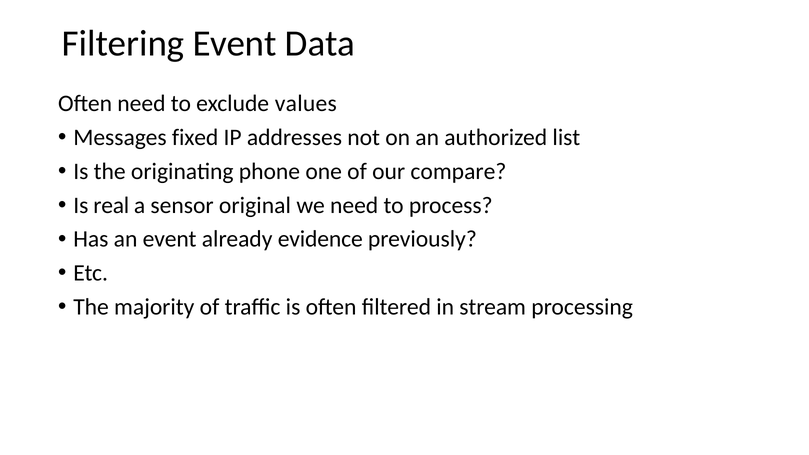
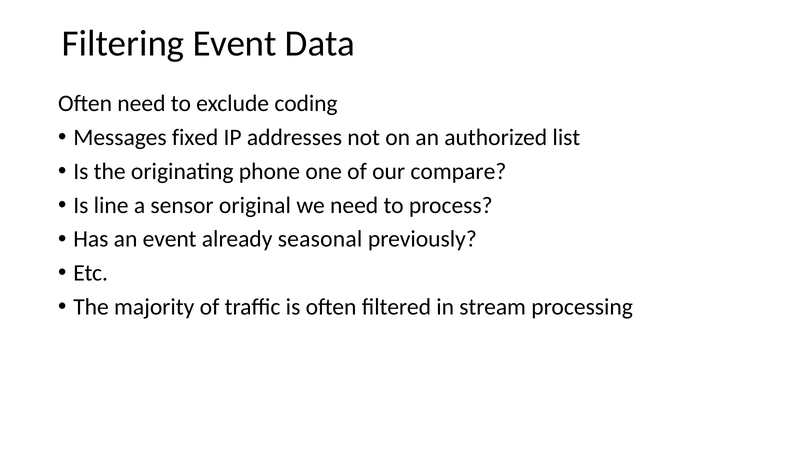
values: values -> coding (306, 104)
real: real -> line (111, 205)
evidence: evidence -> seasonal (320, 239)
